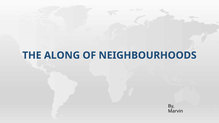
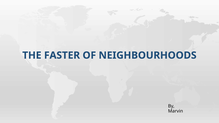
ALONG: ALONG -> FASTER (62, 55)
